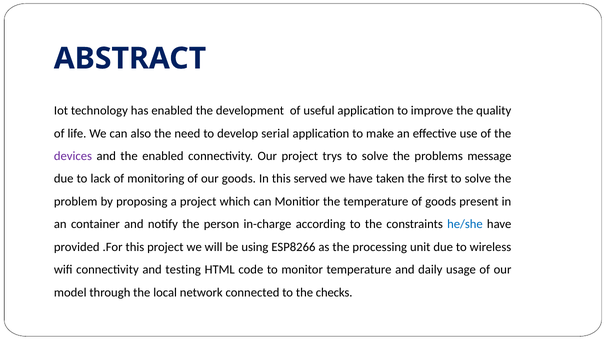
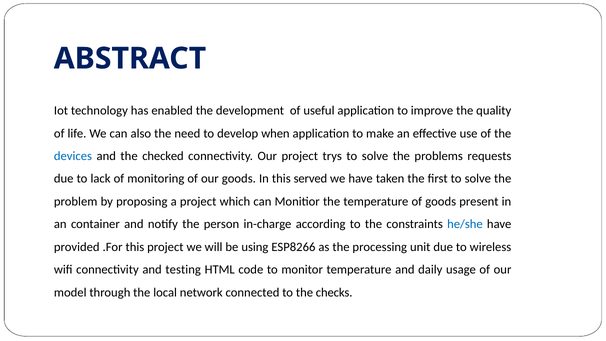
serial: serial -> when (275, 133)
devices colour: purple -> blue (73, 156)
the enabled: enabled -> checked (163, 156)
message: message -> requests (489, 156)
